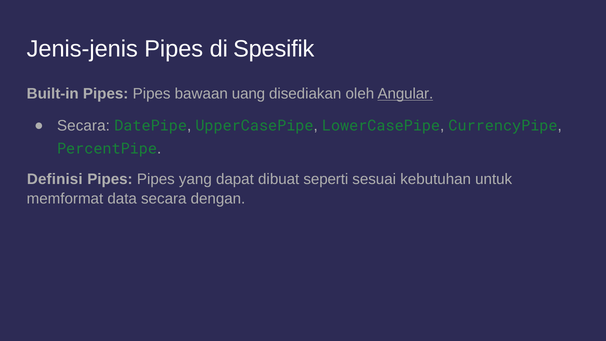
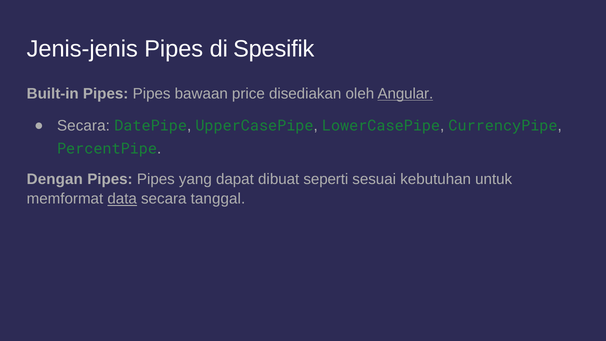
uang: uang -> price (248, 94)
Definisi: Definisi -> Dengan (55, 179)
data underline: none -> present (122, 199)
dengan: dengan -> tanggal (218, 199)
